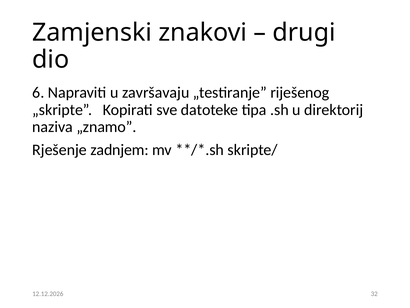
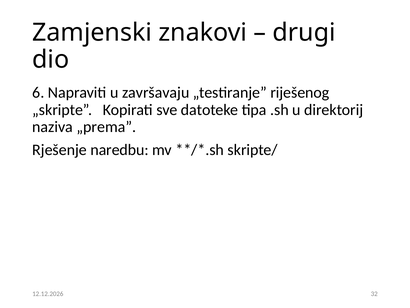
„znamo: „znamo -> „prema (106, 127)
zadnjem: zadnjem -> naredbu (120, 150)
